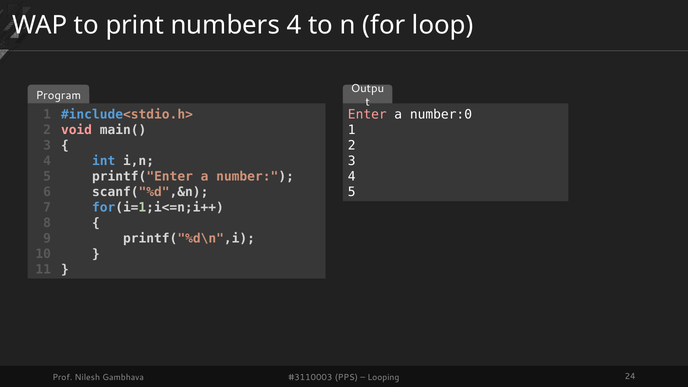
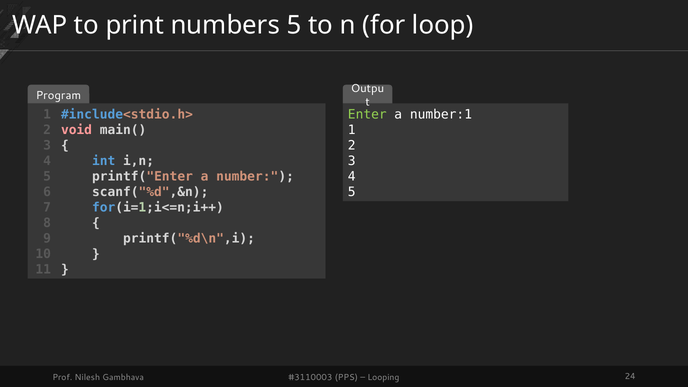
numbers 4: 4 -> 5 (294, 25)
Enter colour: pink -> light green (367, 114)
number:0: number:0 -> number:1 (441, 114)
